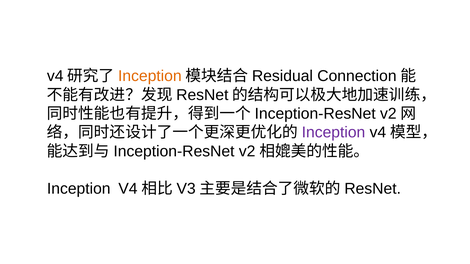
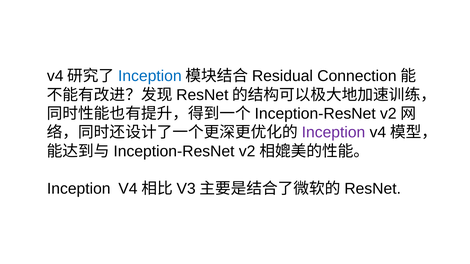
Inception colour: orange -> blue (150, 76)
